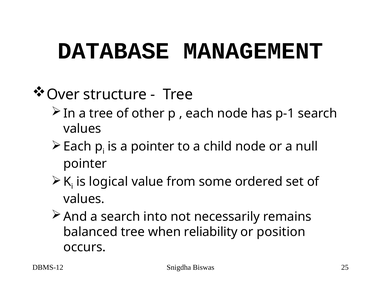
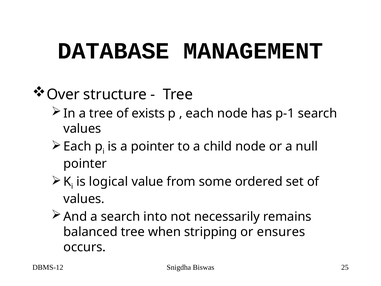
other: other -> exists (148, 113)
reliability: reliability -> stripping (211, 232)
position: position -> ensures (281, 232)
